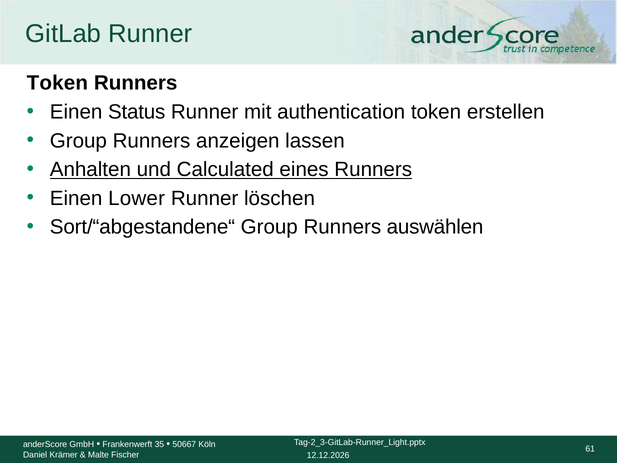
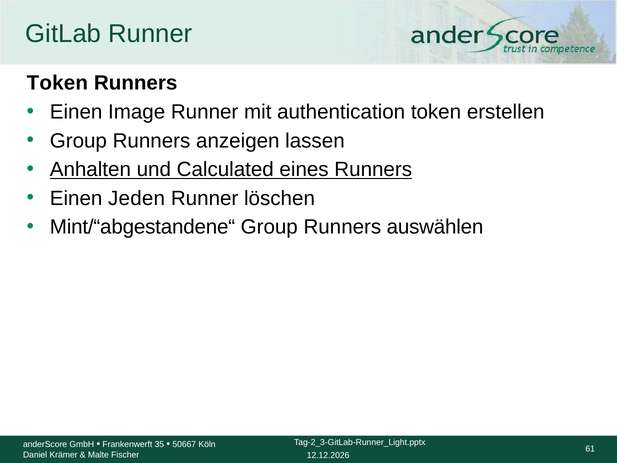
Status: Status -> Image (137, 112)
Lower: Lower -> Jeden (137, 198)
Sort/“abgestandene“: Sort/“abgestandene“ -> Mint/“abgestandene“ (142, 227)
